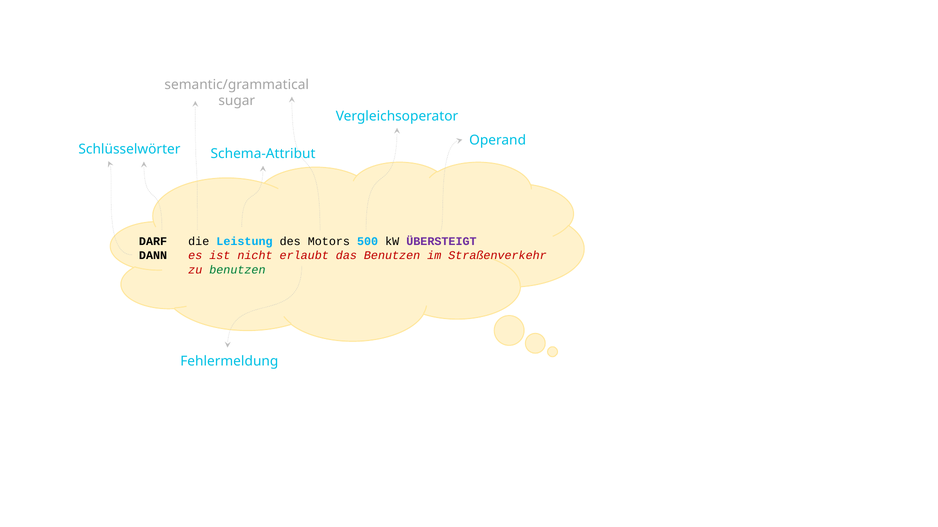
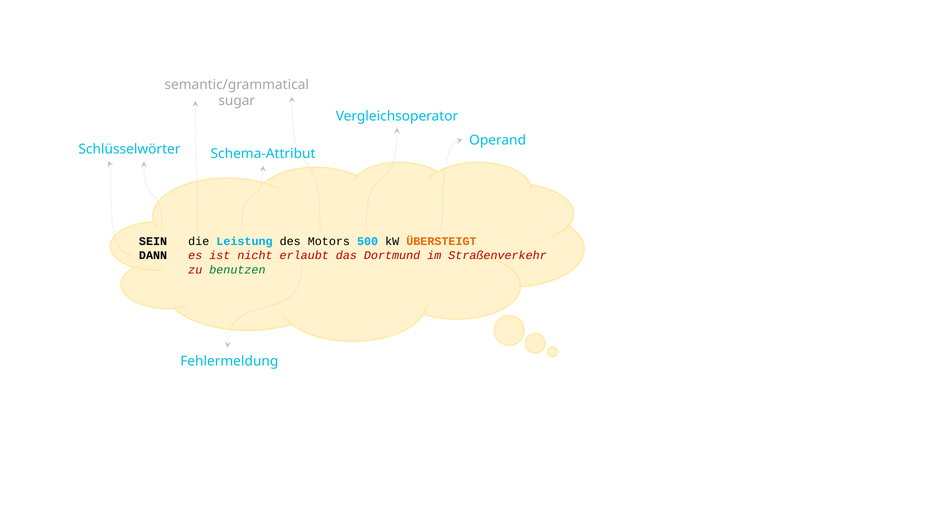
DARF: DARF -> SEIN (153, 242)
ÜBERSTEIGT colour: purple -> orange (441, 242)
das Benutzen: Benutzen -> Dortmund (392, 256)
